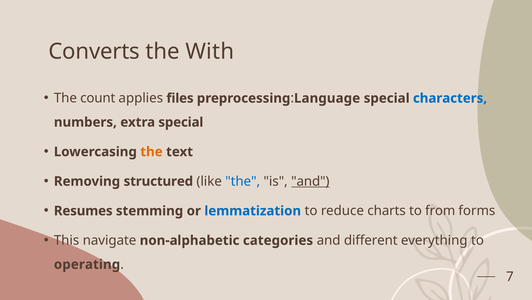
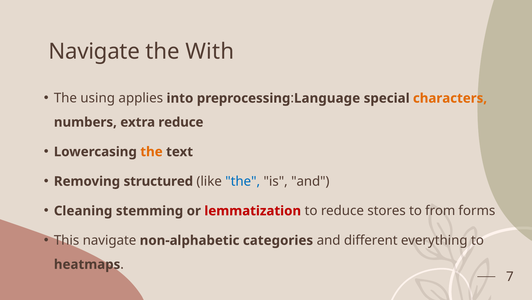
Converts: Converts -> Navigate (94, 51)
count: count -> using (98, 98)
files: files -> into (180, 98)
characters colour: blue -> orange (450, 98)
extra special: special -> reduce (181, 122)
and underline: present -> none (310, 181)
Resumes: Resumes -> Cleaning (83, 210)
lemmatization colour: blue -> red (253, 210)
charts: charts -> stores (387, 210)
operating: operating -> heatmaps (87, 264)
